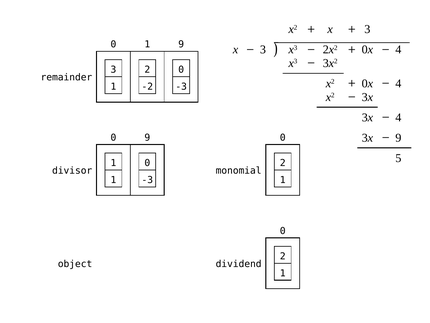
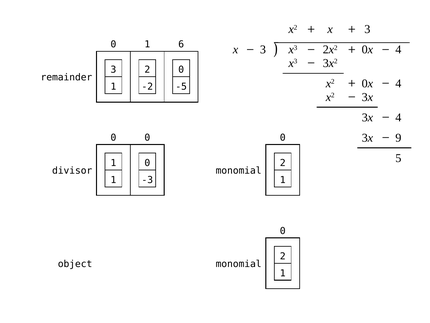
1 9: 9 -> 6 (181, 44)
-3: -3 -> -5 (181, 87)
0 9: 9 -> 0 (147, 137)
dividend: dividend -> monomial (239, 263)
